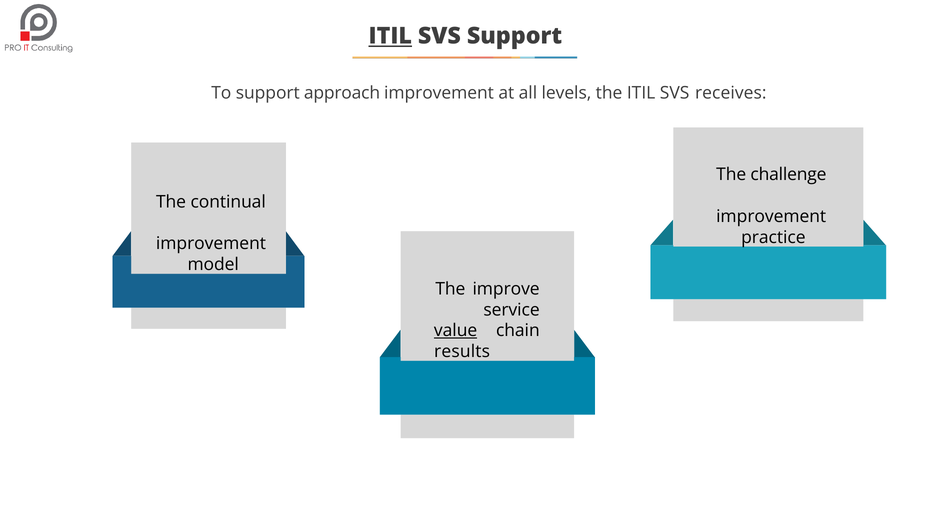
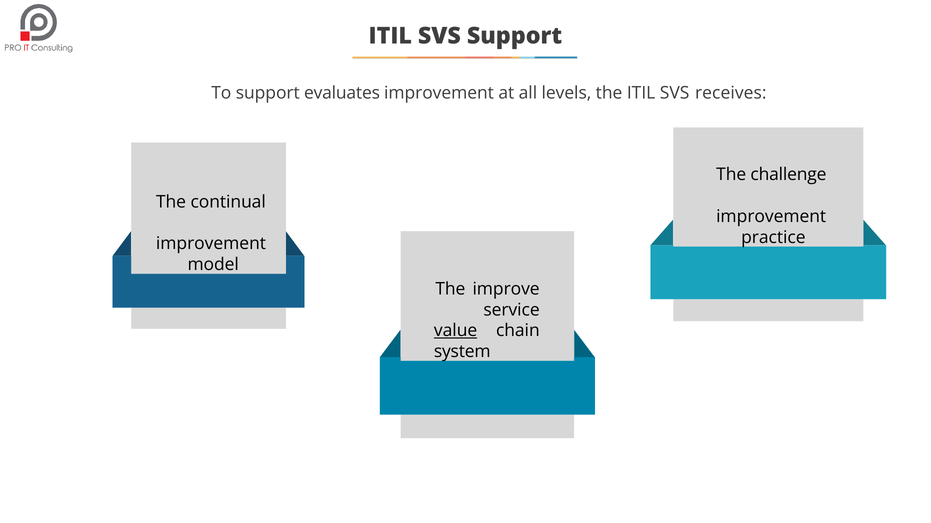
ITIL underline: present -> none (390, 36)
approach: approach -> evaluates (342, 93)
results: results -> system (462, 352)
